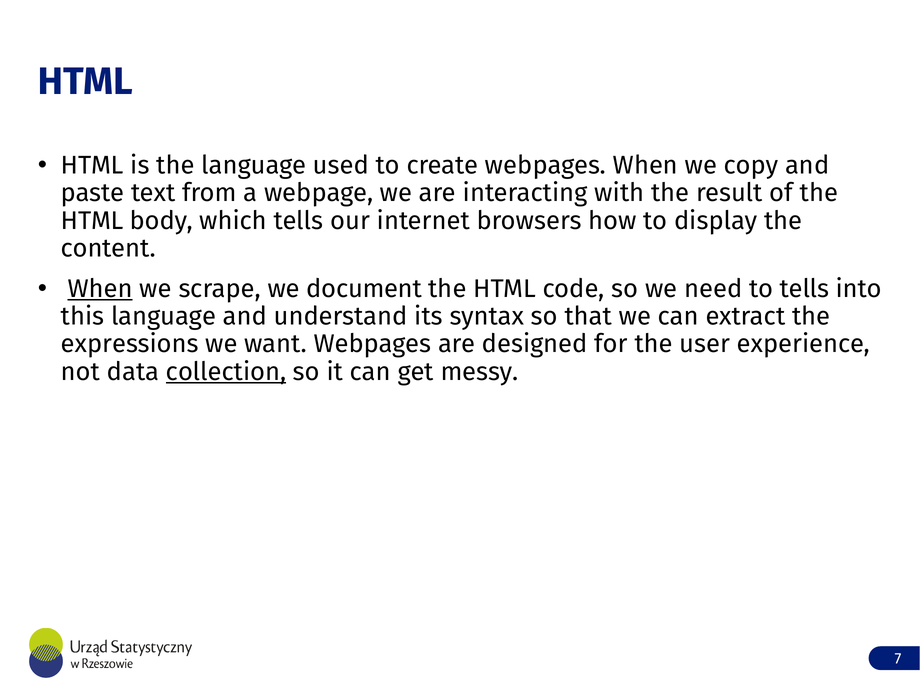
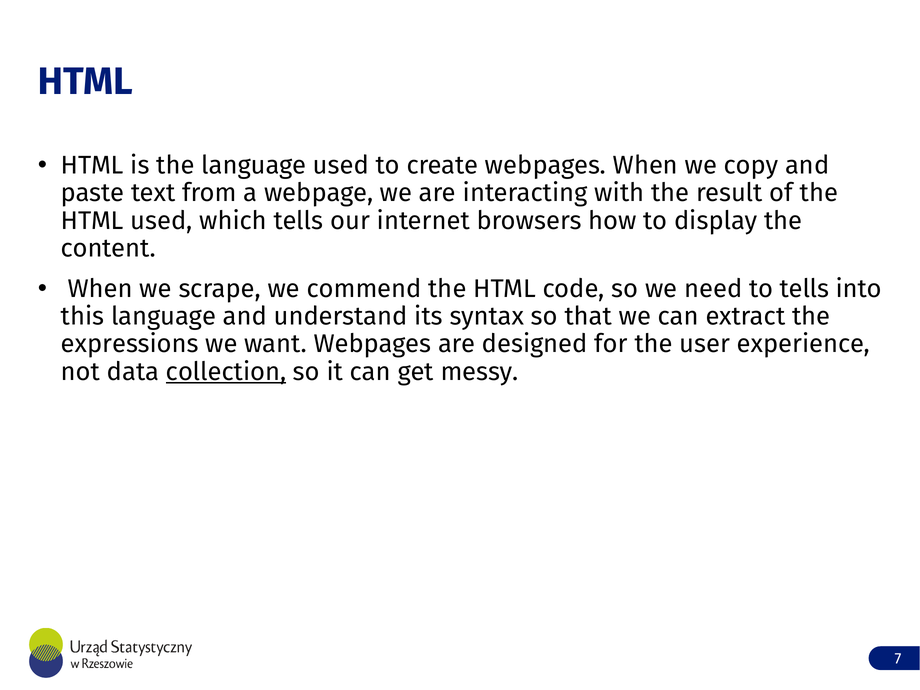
HTML body: body -> used (161, 221)
When underline: present -> none (100, 289)
document: document -> commend (364, 289)
